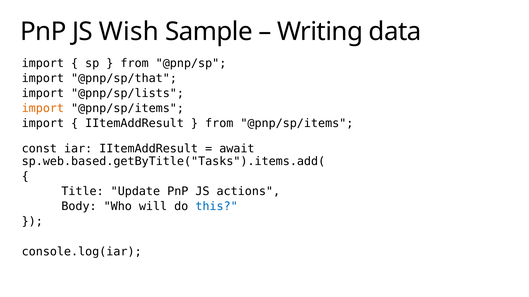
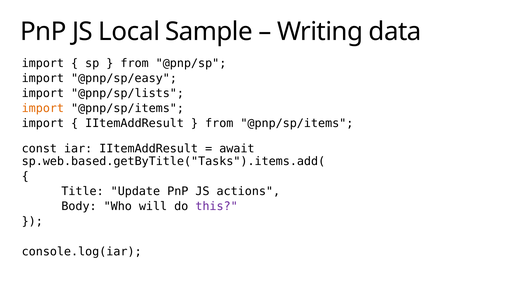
Wish: Wish -> Local (129, 32)
@pnp/sp/that: @pnp/sp/that -> @pnp/sp/easy (124, 79)
this colour: blue -> purple (217, 207)
